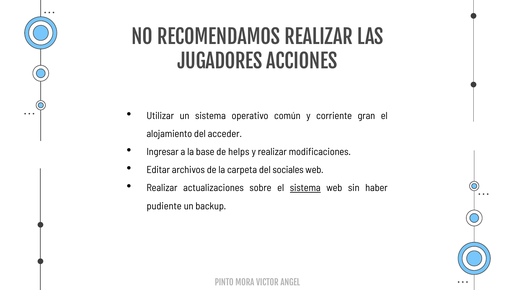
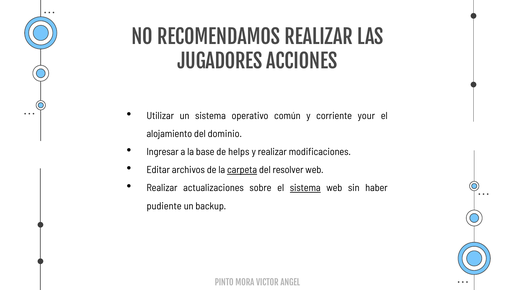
gran: gran -> your (366, 116)
acceder: acceder -> dominio (225, 134)
carpeta underline: none -> present (242, 170)
sociales: sociales -> resolver (288, 170)
